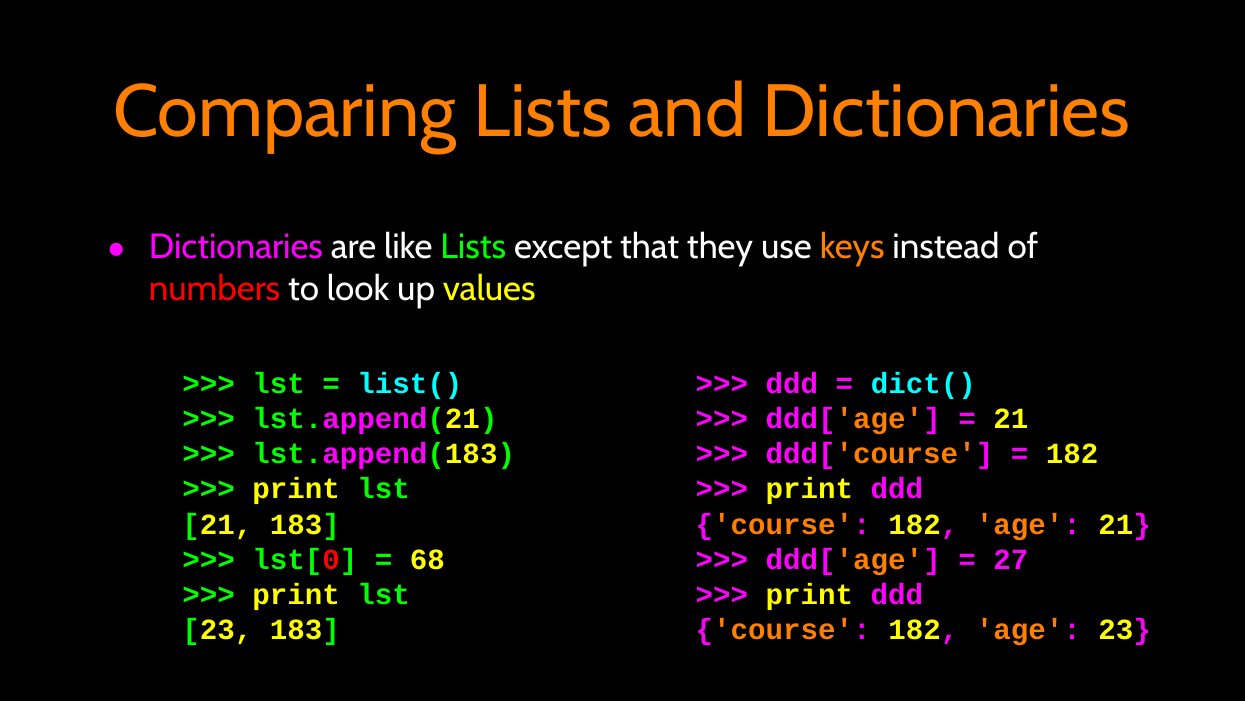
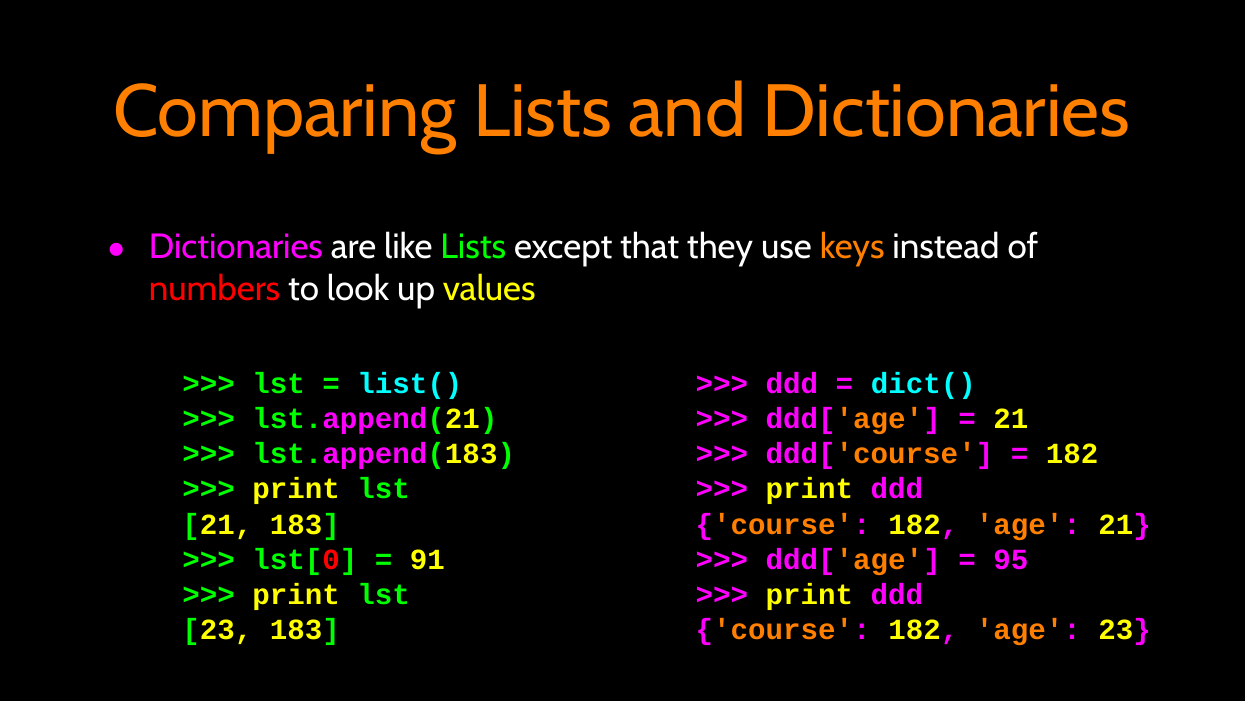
68: 68 -> 91 (427, 559)
27: 27 -> 95 (1011, 559)
